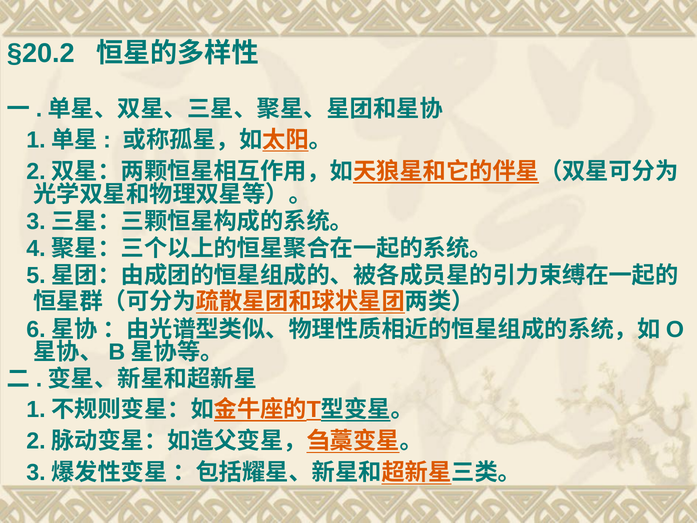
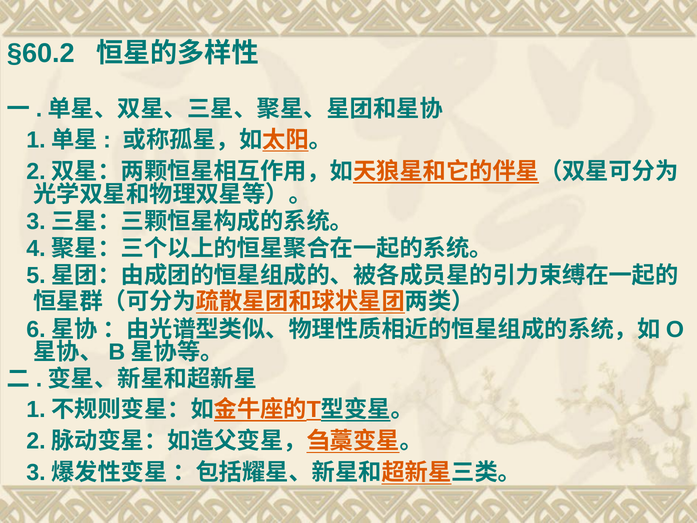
§20.2: §20.2 -> §60.2 (41, 53)
